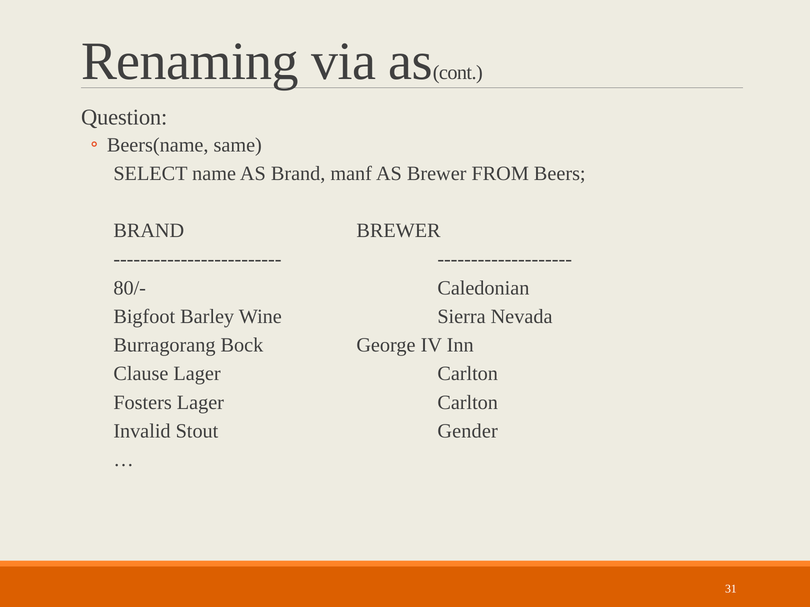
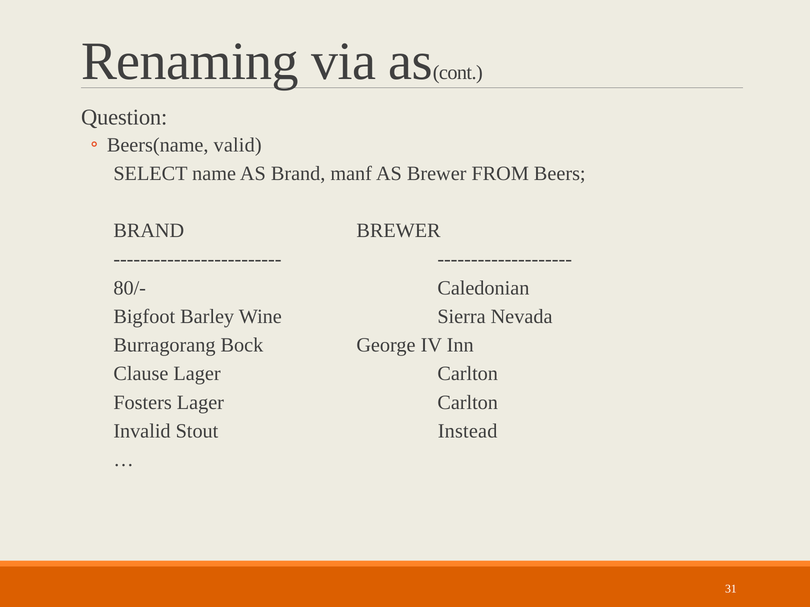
same: same -> valid (238, 145)
Gender: Gender -> Instead (468, 431)
